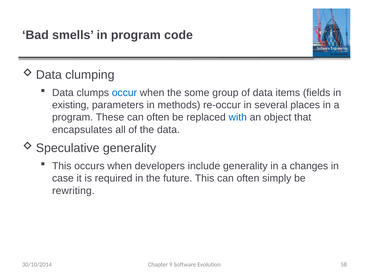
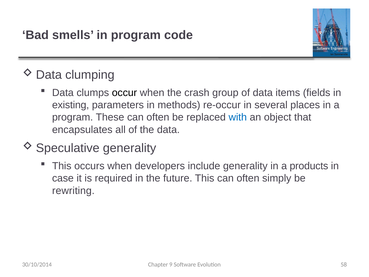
occur colour: blue -> black (124, 93)
some: some -> crash (197, 93)
changes: changes -> products (309, 166)
